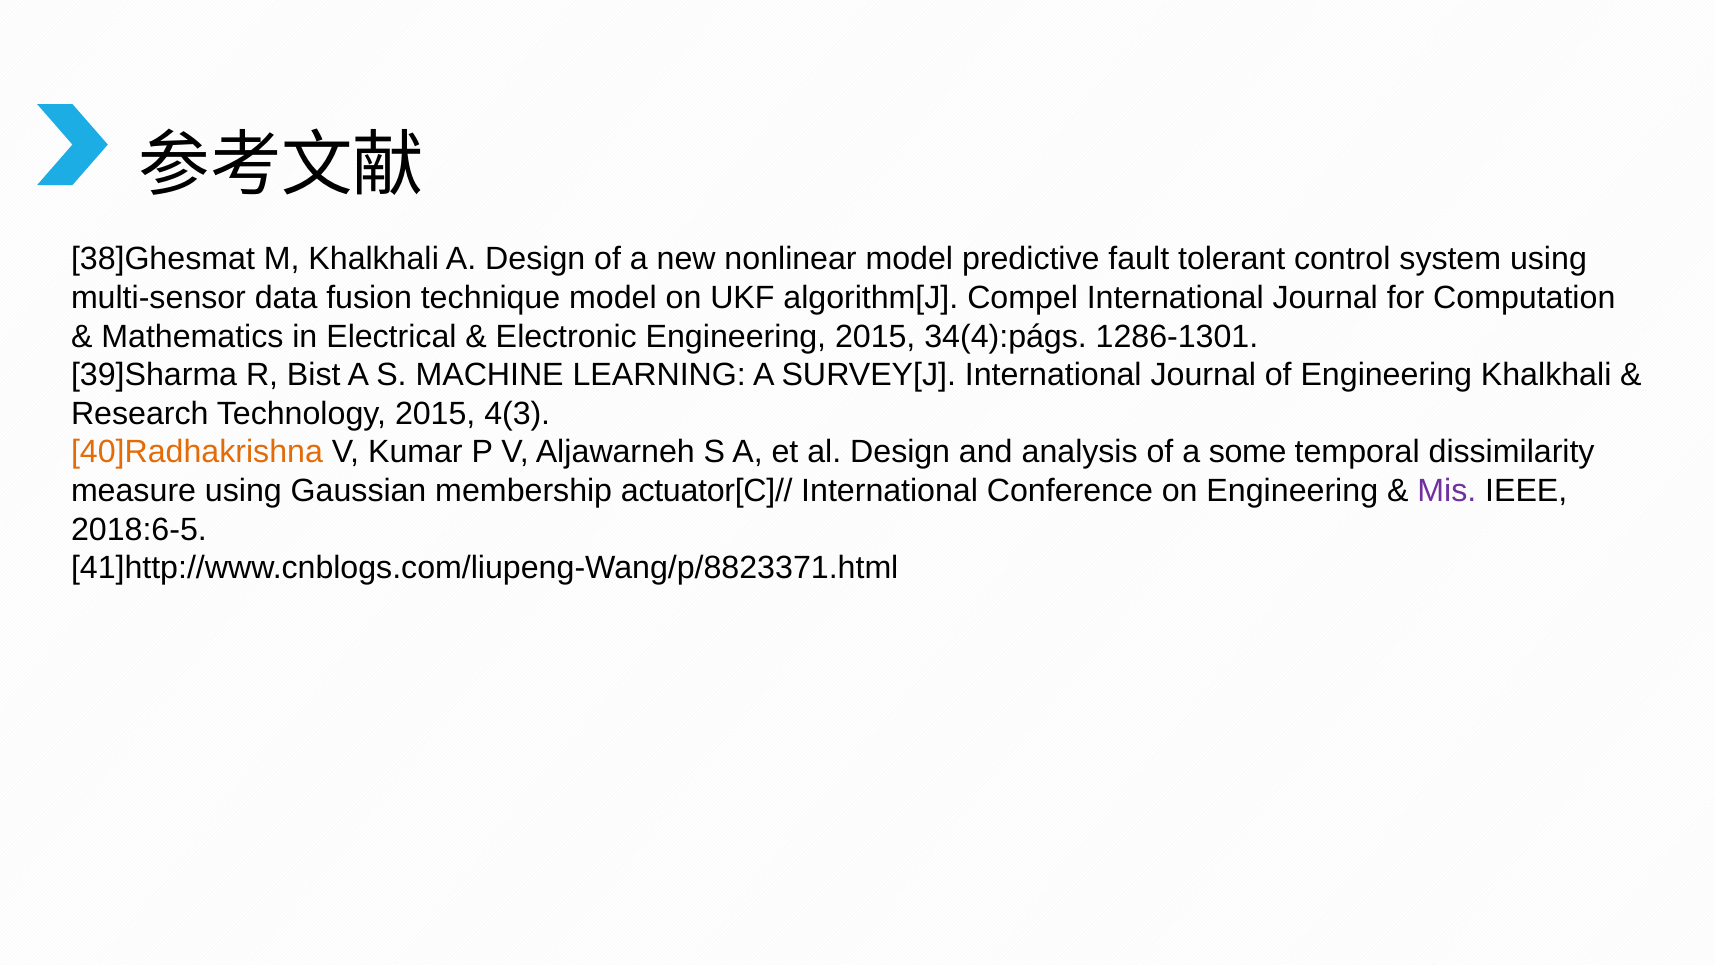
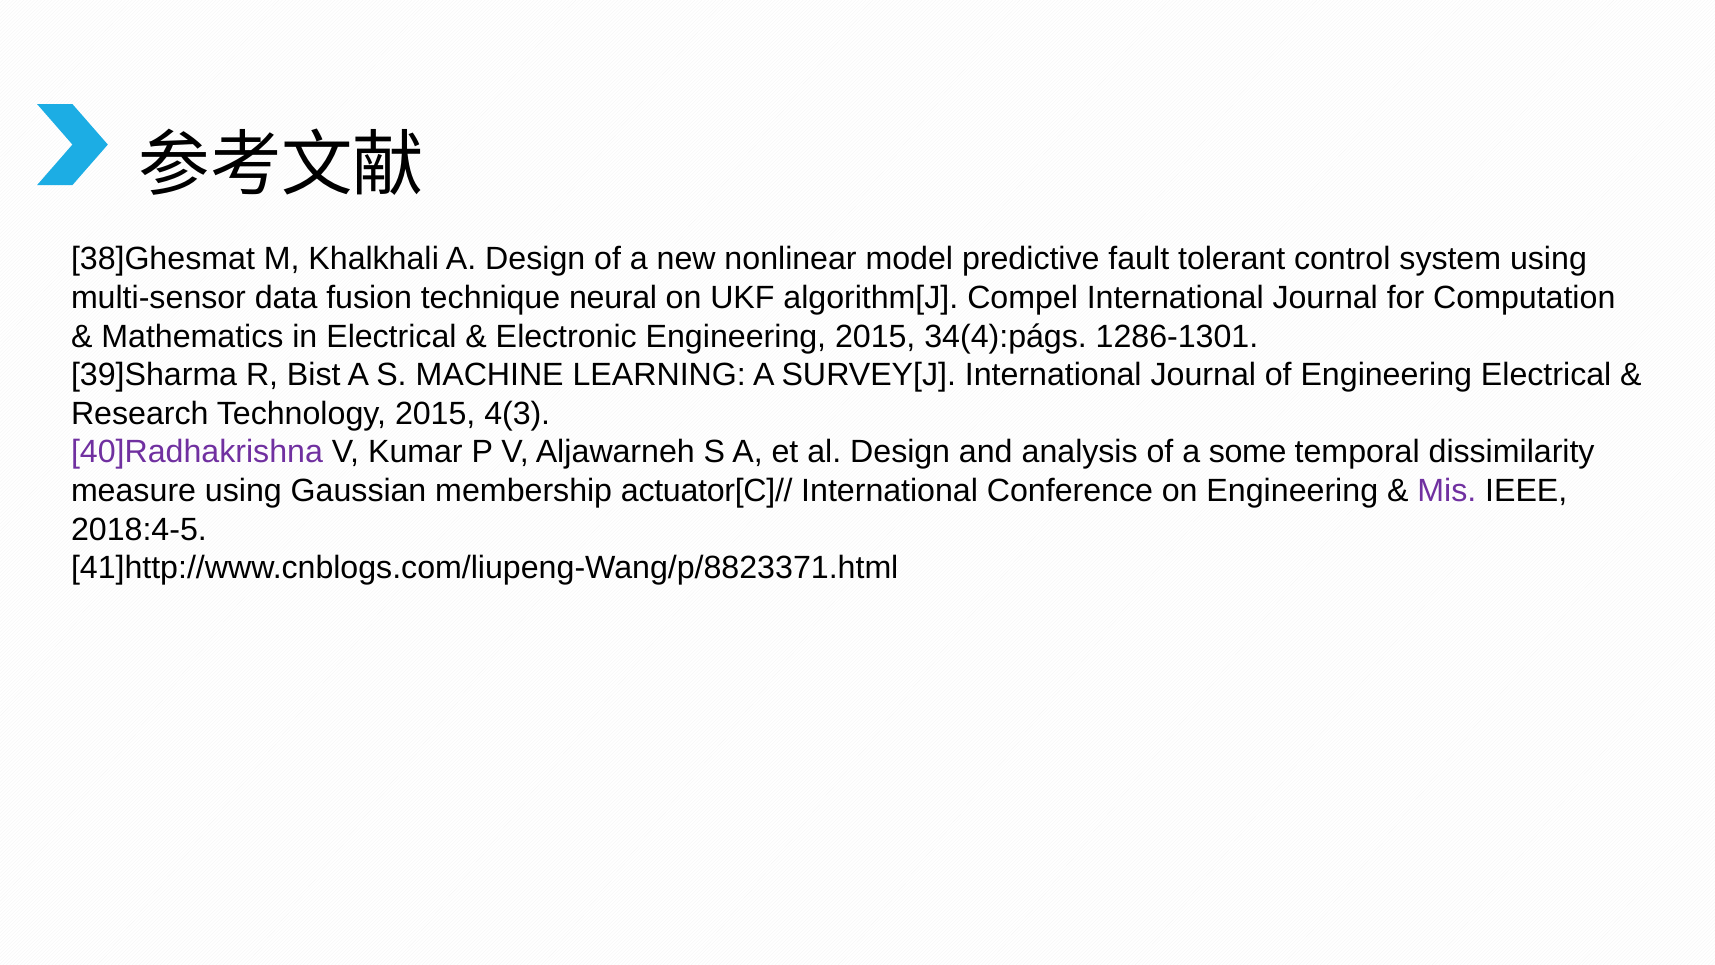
technique model: model -> neural (613, 298)
Engineering Khalkhali: Khalkhali -> Electrical (1546, 375)
40]Radhakrishna colour: orange -> purple (197, 452)
2018:6-5: 2018:6-5 -> 2018:4-5 (139, 529)
